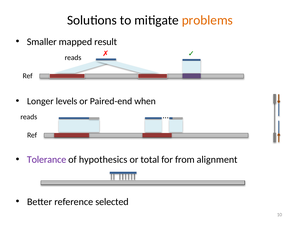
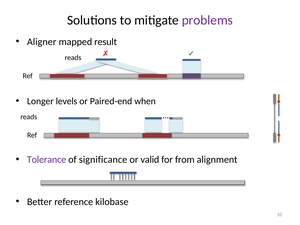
problems colour: orange -> purple (207, 20)
Smaller: Smaller -> Aligner (42, 42)
hypothesics: hypothesics -> significance (103, 160)
total: total -> valid (150, 160)
selected: selected -> kilobase (112, 202)
